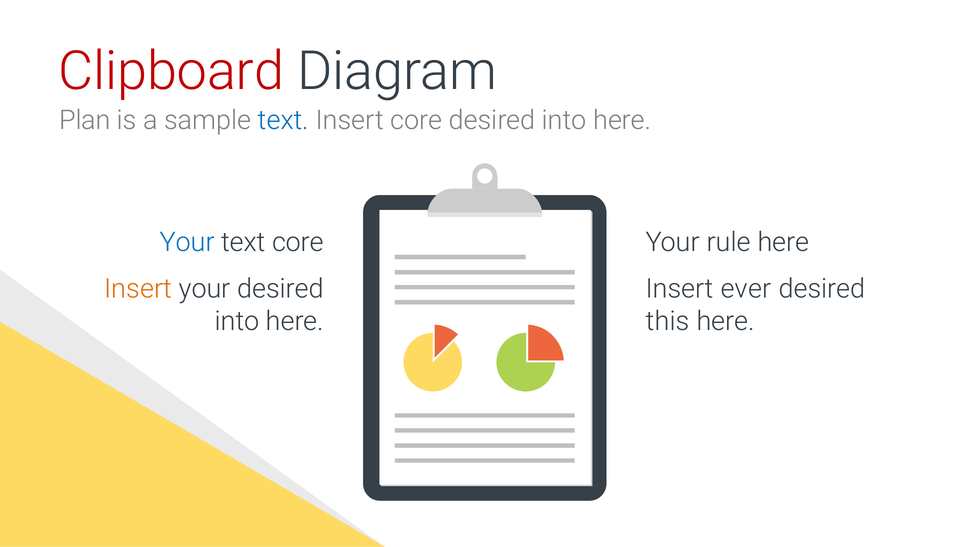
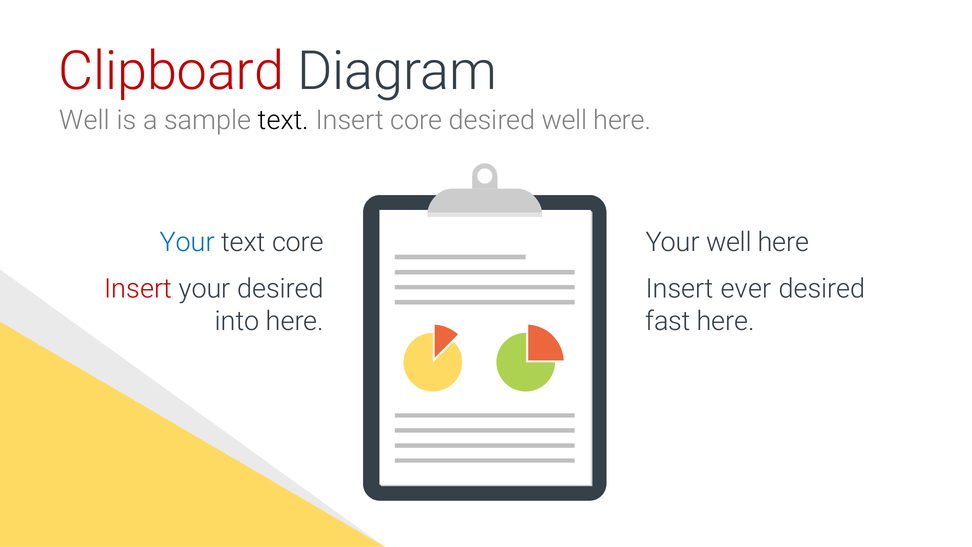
Plan: Plan -> Well (85, 120)
text colour: blue -> black (283, 120)
into: into -> well (564, 120)
Your rule: rule -> well (729, 242)
Insert colour: orange -> red (138, 289)
this: this -> fast (668, 321)
